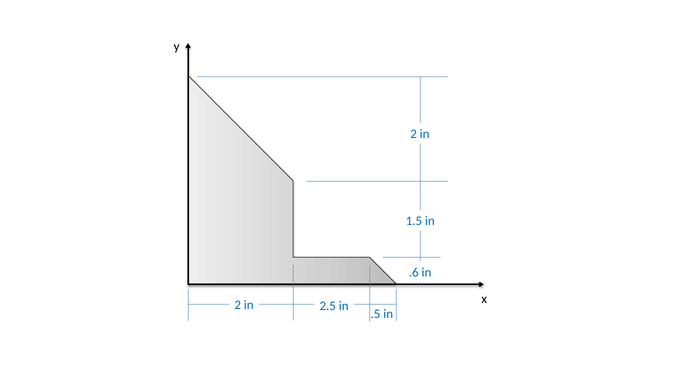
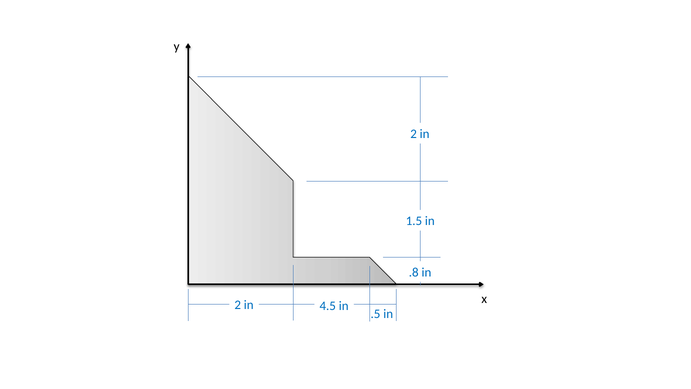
.6: .6 -> .8 (414, 272)
2.5: 2.5 -> 4.5 (328, 306)
